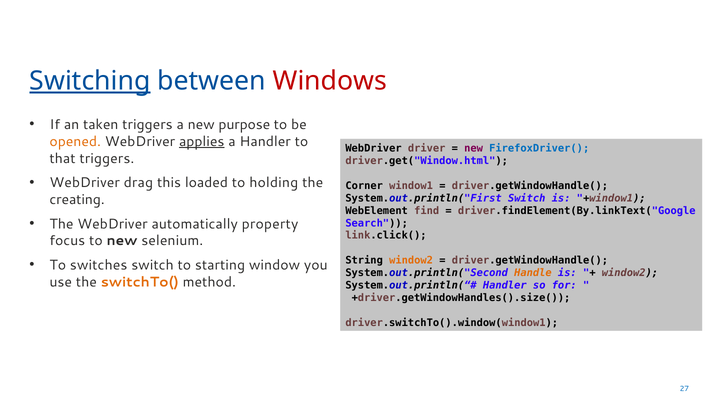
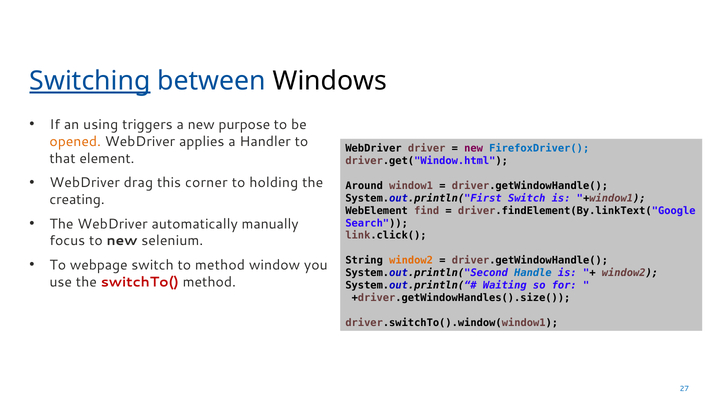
Windows colour: red -> black (330, 81)
taken: taken -> using (101, 125)
applies underline: present -> none (202, 141)
that triggers: triggers -> element (107, 158)
loaded: loaded -> corner (206, 183)
Corner: Corner -> Around (364, 186)
property: property -> manually (270, 224)
switches: switches -> webpage (99, 265)
to starting: starting -> method (220, 265)
Handle colour: orange -> blue (533, 273)
switchTo( colour: orange -> red (140, 282)
Handler: Handler -> Waiting (505, 285)
